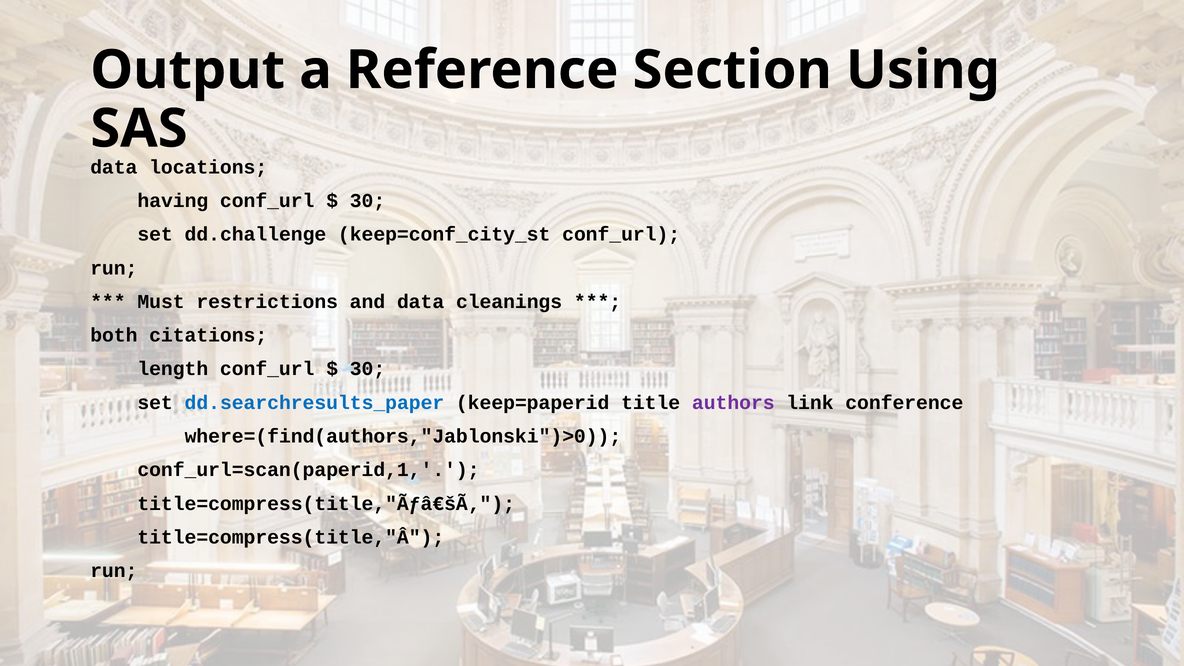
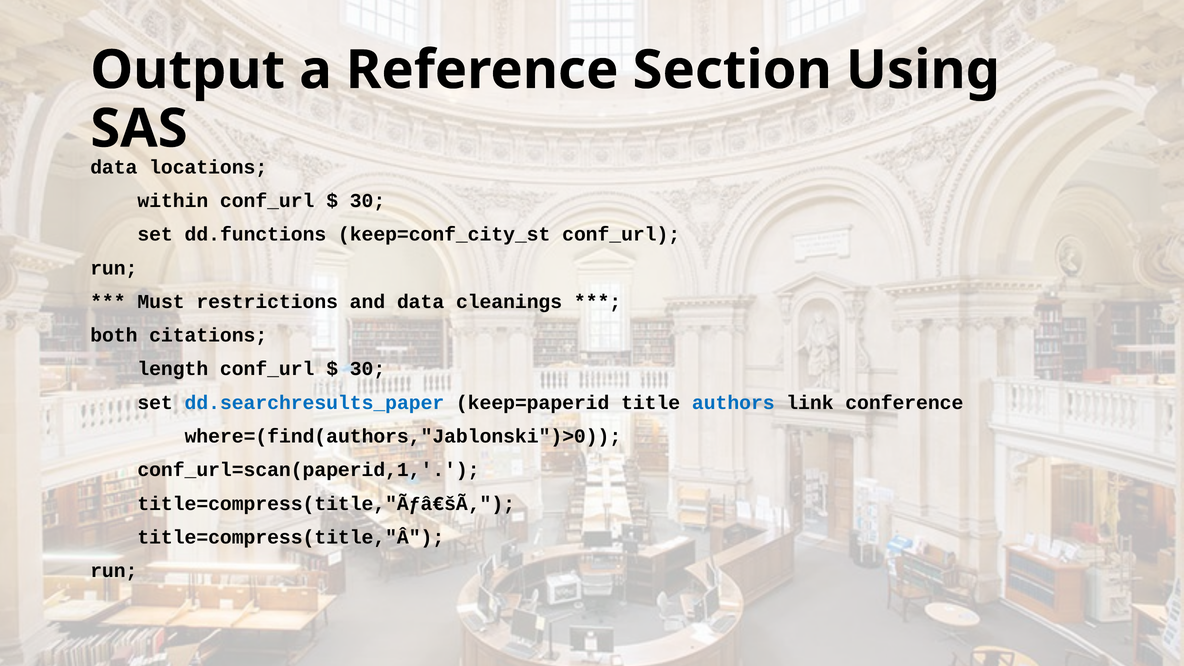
having: having -> within (173, 201)
dd.challenge: dd.challenge -> dd.functions (255, 234)
authors colour: purple -> blue (733, 403)
